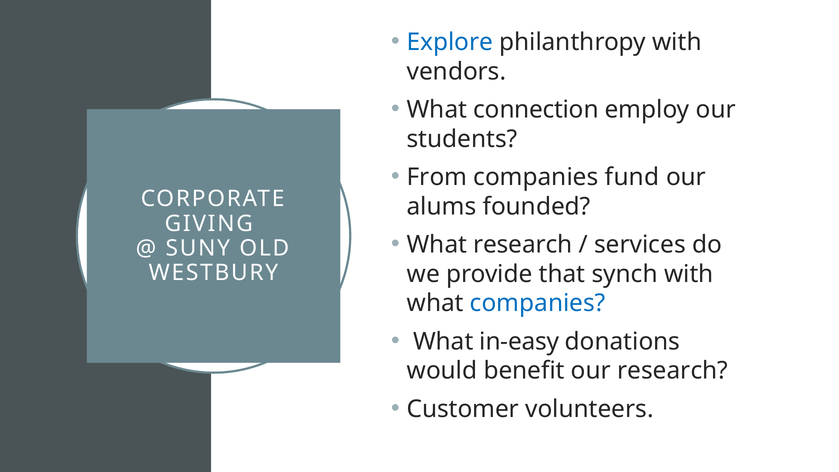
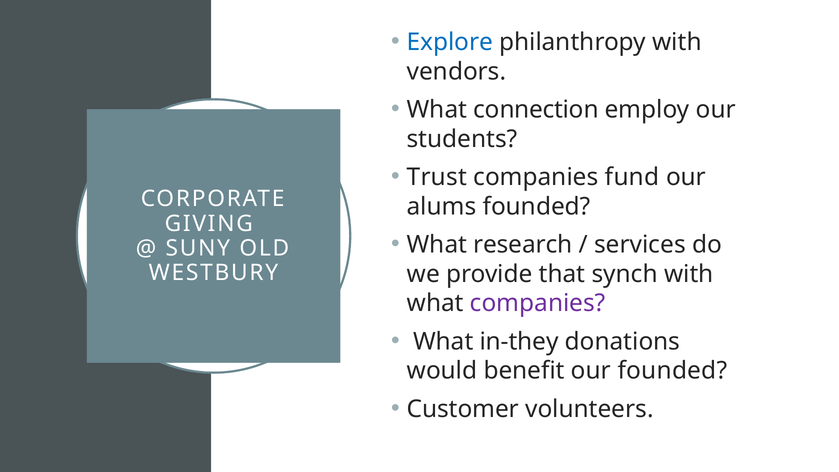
From: From -> Trust (437, 177)
companies colour: blue -> purple (538, 303)
in-easy: in-easy -> in-they (519, 341)
our research: research -> founded (673, 371)
